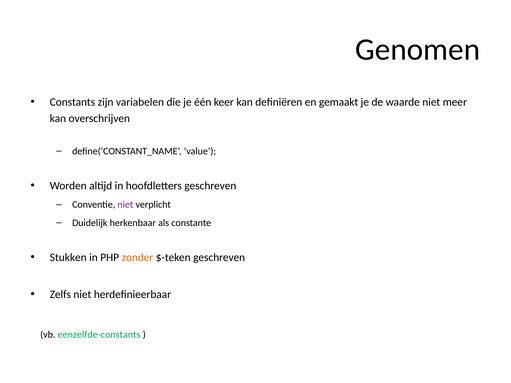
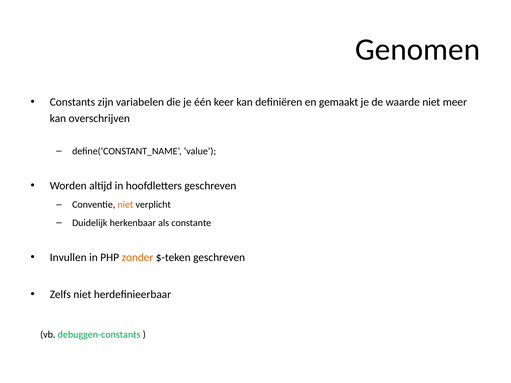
niet colour: purple -> orange (125, 205)
Stukken: Stukken -> Invullen (68, 257)
eenzelfde-constants: eenzelfde-constants -> debuggen-constants (99, 335)
